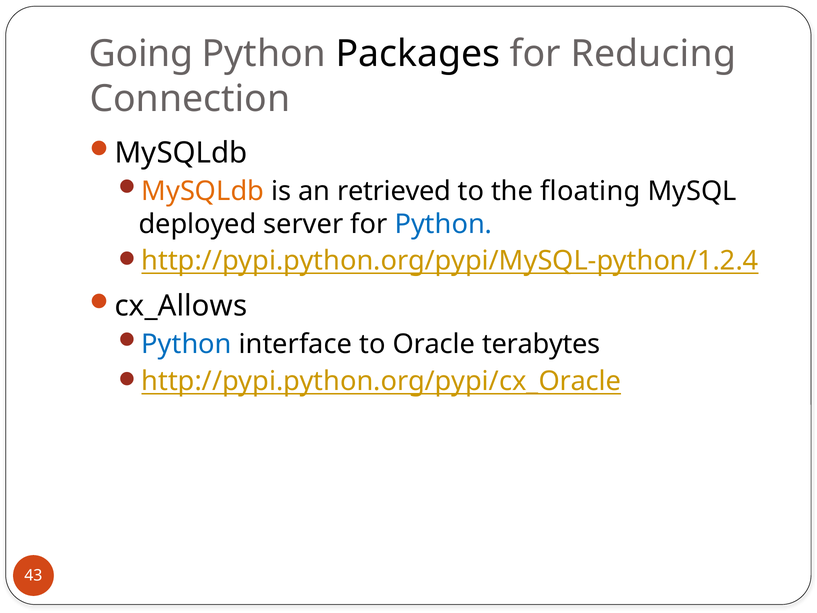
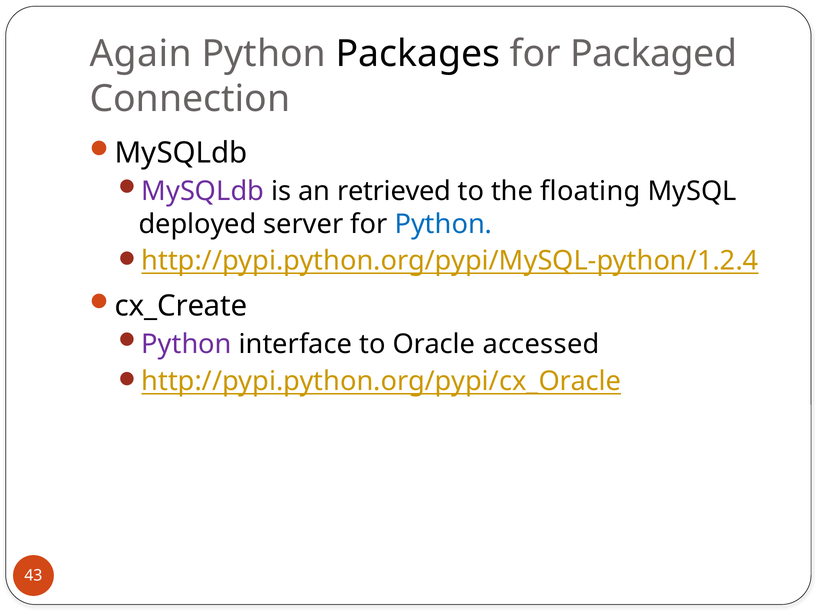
Going: Going -> Again (141, 54)
Reducing: Reducing -> Packaged (654, 54)
MySQLdb colour: orange -> purple (203, 191)
cx_Allows: cx_Allows -> cx_Create (181, 306)
Python colour: blue -> purple (187, 344)
terabytes: terabytes -> accessed (541, 344)
